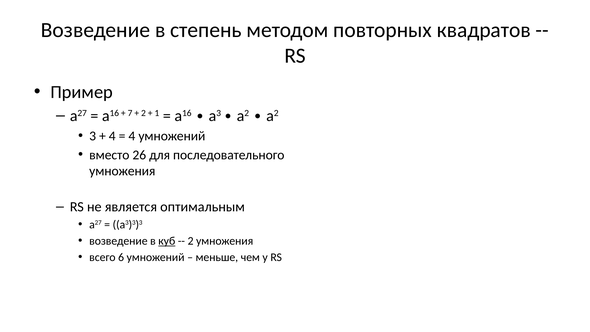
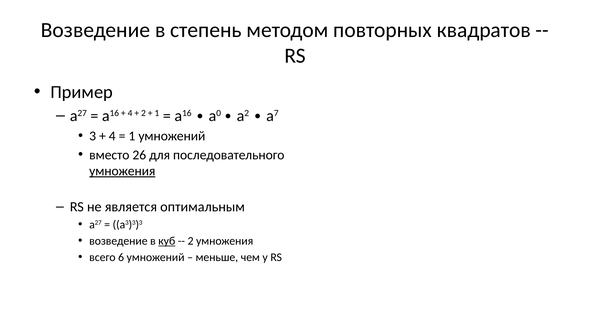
7: 7 -> 4 (130, 113)
3: 3 -> 0 (219, 113)
2: 2 -> 7 (276, 113)
4: 4 -> 1 (132, 136)
умножения underline: none -> present (122, 171)
